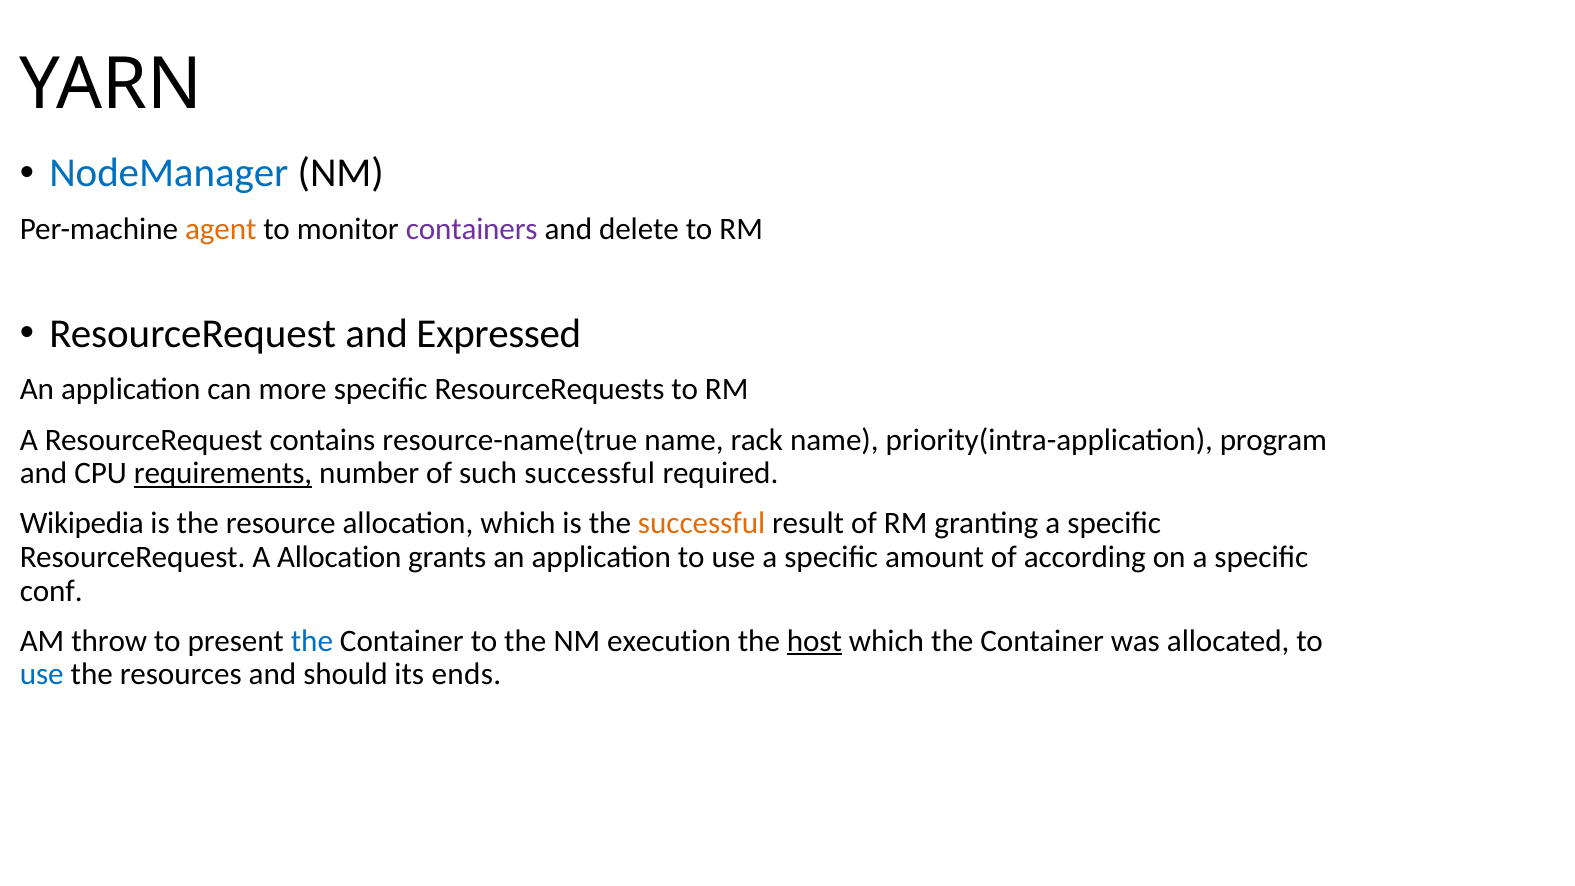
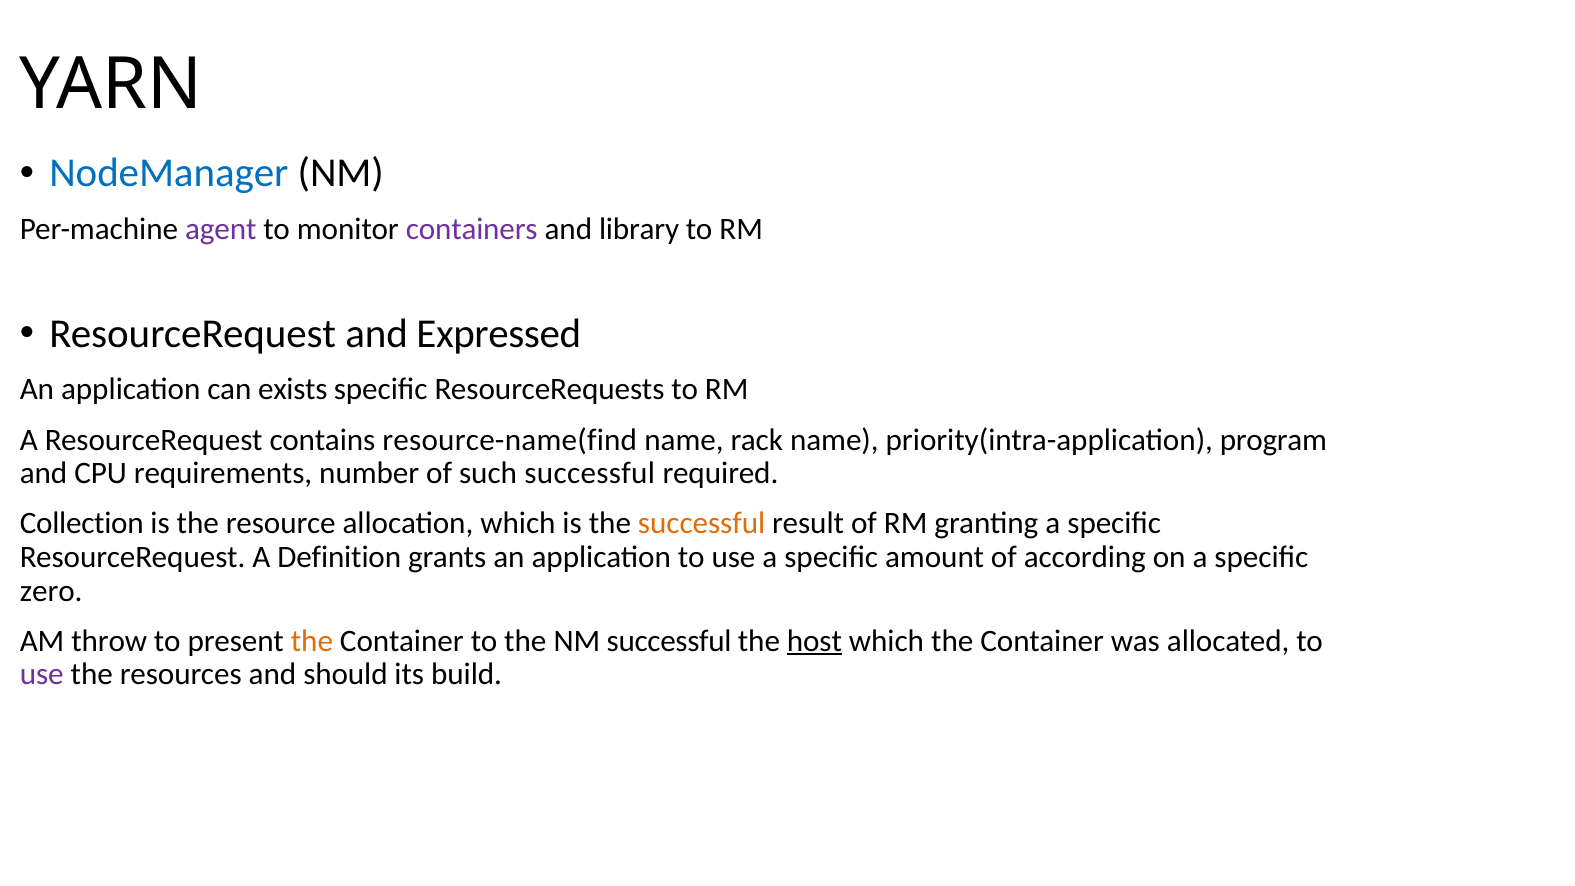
agent colour: orange -> purple (221, 229)
delete: delete -> library (639, 229)
more: more -> exists (293, 390)
resource-name(true: resource-name(true -> resource-name(find (510, 440)
requirements underline: present -> none (223, 473)
Wikipedia: Wikipedia -> Collection (82, 523)
A Allocation: Allocation -> Definition (339, 557)
conf: conf -> zero (51, 591)
the colour: blue -> orange (312, 641)
NM execution: execution -> successful (669, 641)
use colour: blue -> purple (42, 675)
ends: ends -> build (467, 675)
